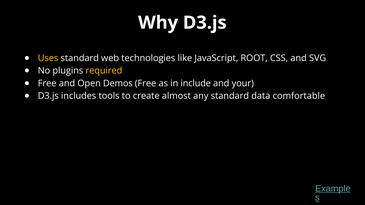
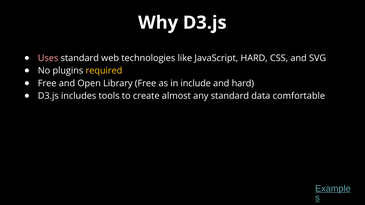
Uses colour: yellow -> pink (48, 58)
JavaScript ROOT: ROOT -> HARD (254, 58)
Demos: Demos -> Library (118, 83)
and your: your -> hard (243, 83)
